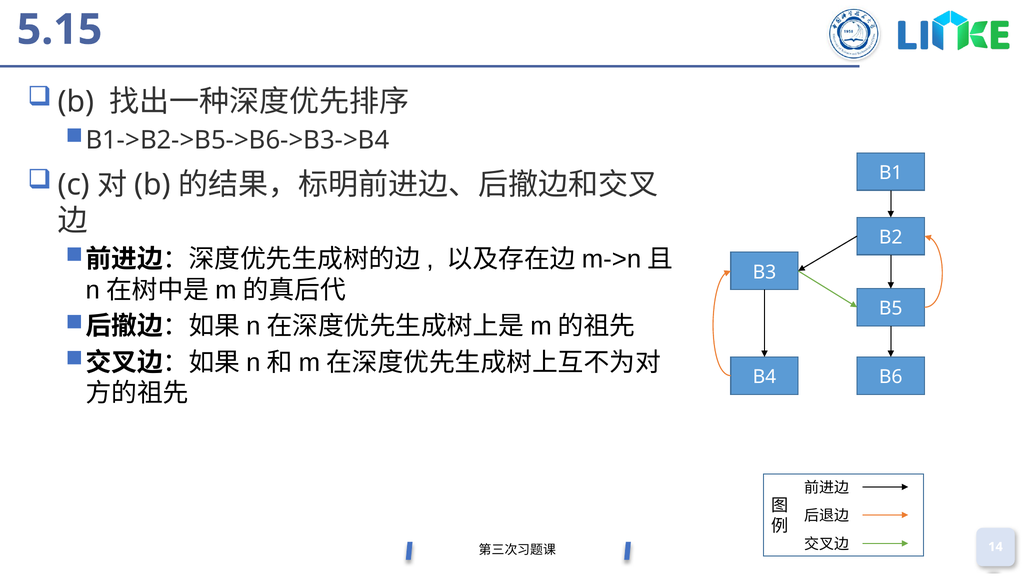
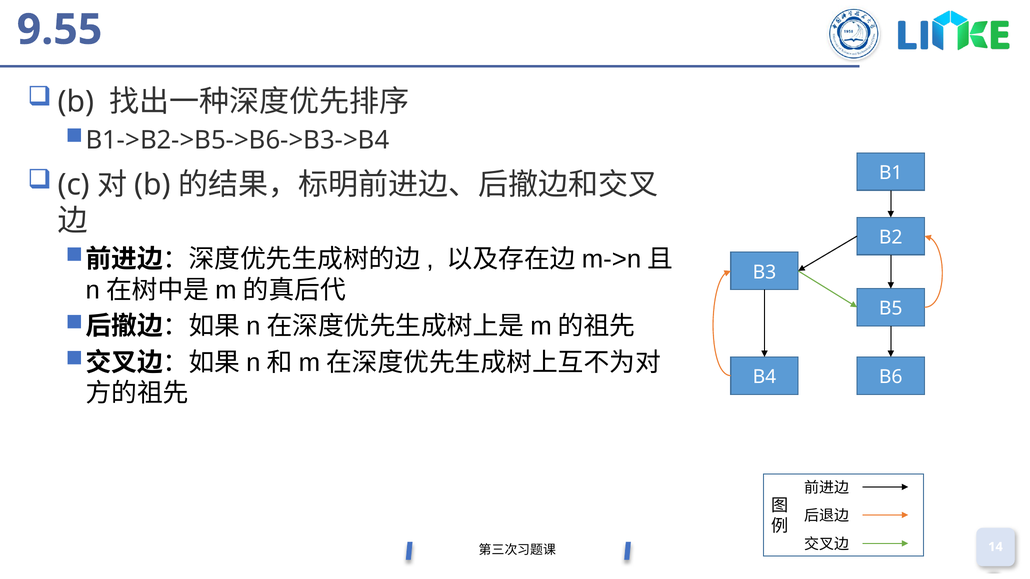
5.15: 5.15 -> 9.55 (60, 30)
